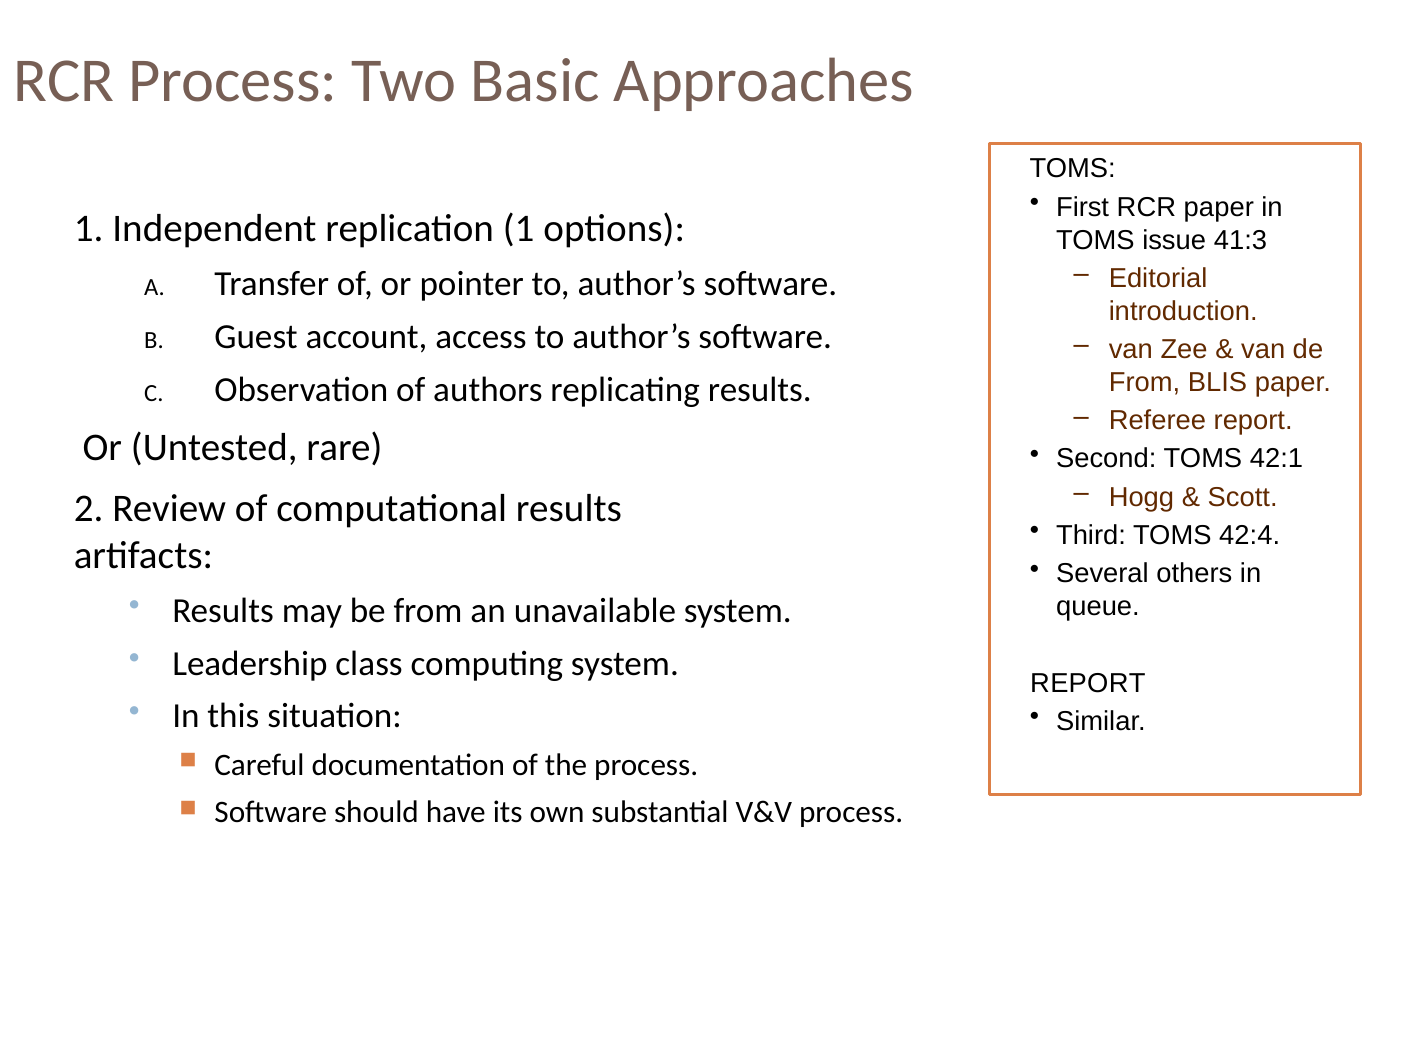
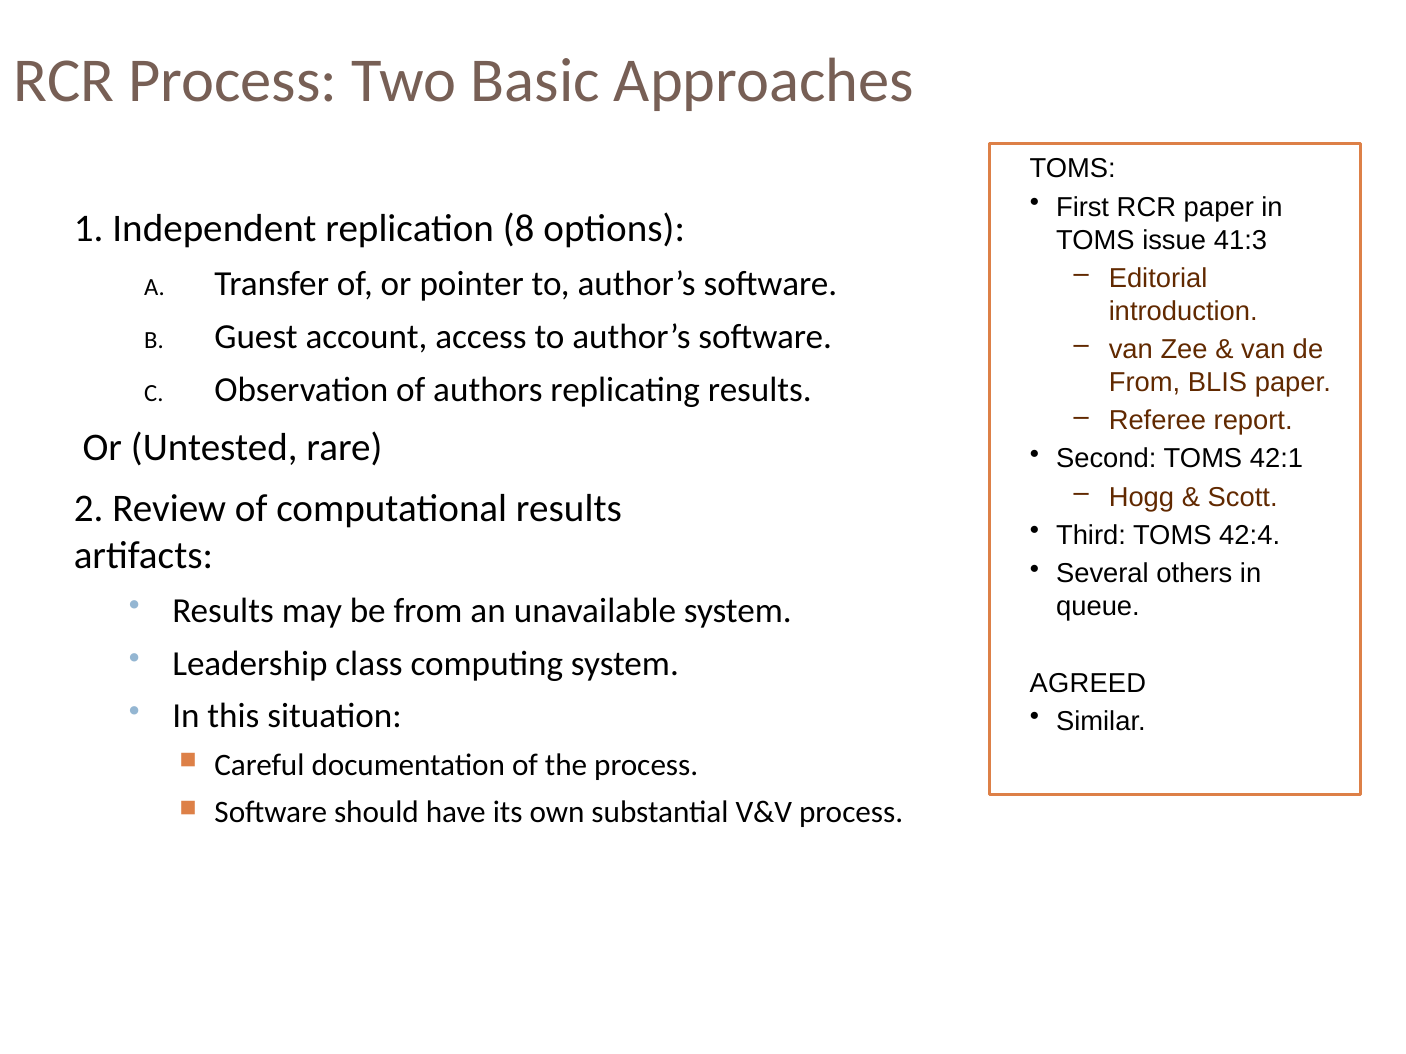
replication 1: 1 -> 8 (519, 229)
REPORT: REPORT -> AGREED (1088, 683)
